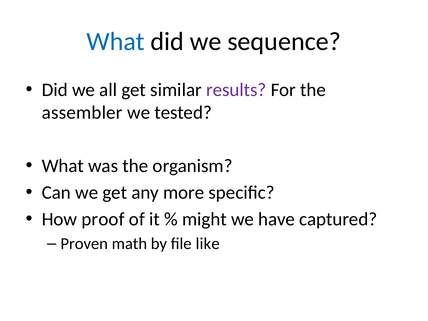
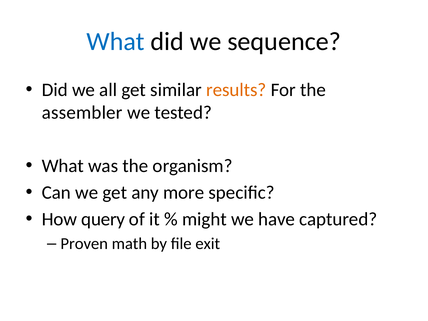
results colour: purple -> orange (236, 90)
proof: proof -> query (103, 219)
like: like -> exit (208, 244)
